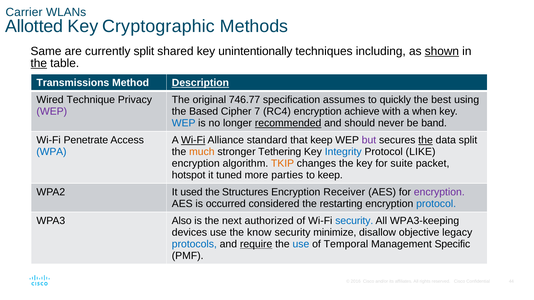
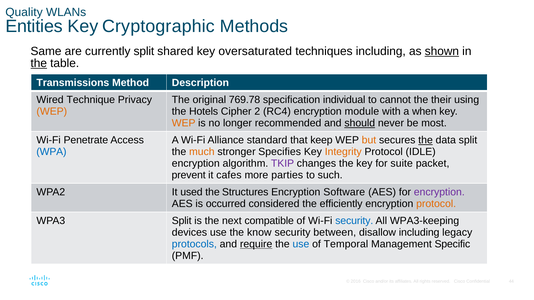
Carrier: Carrier -> Quality (24, 12)
Allotted: Allotted -> Entities (34, 26)
unintentionally: unintentionally -> oversaturated (255, 51)
Description underline: present -> none (200, 83)
746.77: 746.77 -> 769.78 (245, 100)
assumes: assumes -> individual (344, 100)
quickly: quickly -> cannot (395, 100)
best: best -> their (441, 100)
WEP colour: purple -> orange (52, 112)
Based: Based -> Hotels (204, 112)
7: 7 -> 2 (257, 112)
achieve: achieve -> module (362, 112)
WEP colour: blue -> orange (184, 123)
recommended underline: present -> none (288, 123)
should underline: none -> present (360, 123)
band: band -> most (434, 123)
Wi-Fi underline: present -> none (193, 140)
but colour: purple -> orange (369, 140)
Tethering: Tethering -> Specifies (280, 152)
Integrity colour: blue -> orange (343, 152)
LIKE: LIKE -> IDLE (421, 152)
TKIP colour: orange -> purple (283, 164)
hotspot: hotspot -> prevent (189, 175)
tuned: tuned -> cafes (229, 175)
to keep: keep -> such (330, 175)
Receiver: Receiver -> Software (344, 192)
restarting: restarting -> efficiently (341, 204)
protocol colour: blue -> orange (436, 204)
WPA3 Also: Also -> Split (182, 221)
authorized: authorized -> compatible (269, 221)
minimize: minimize -> between (335, 233)
disallow objective: objective -> including (419, 233)
